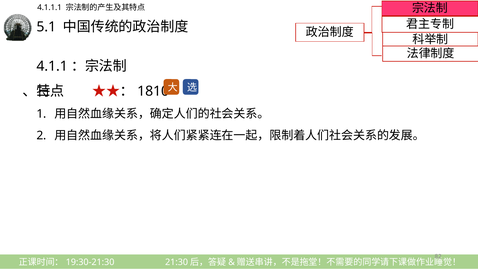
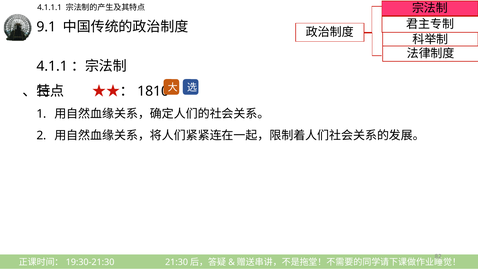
5.1: 5.1 -> 9.1 (46, 27)
